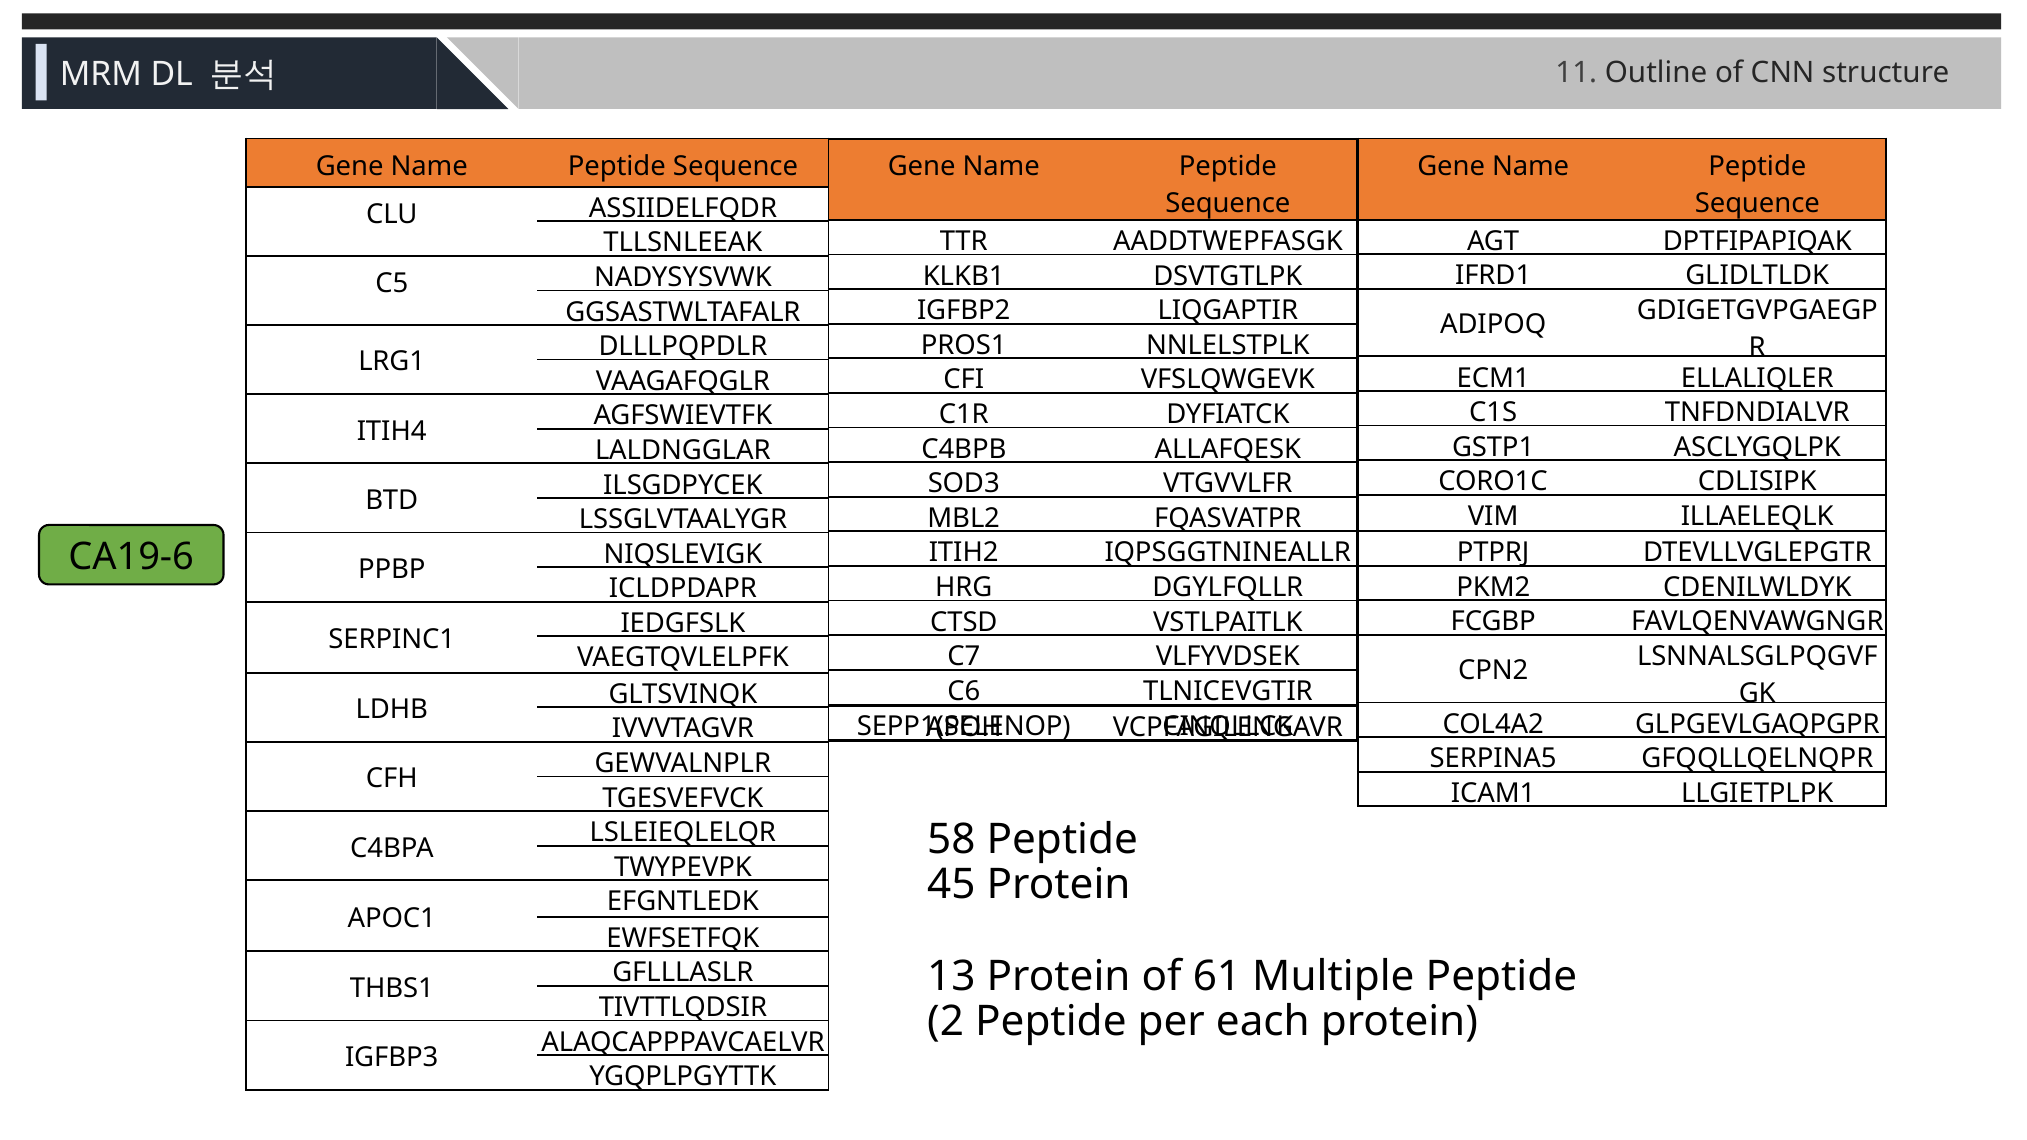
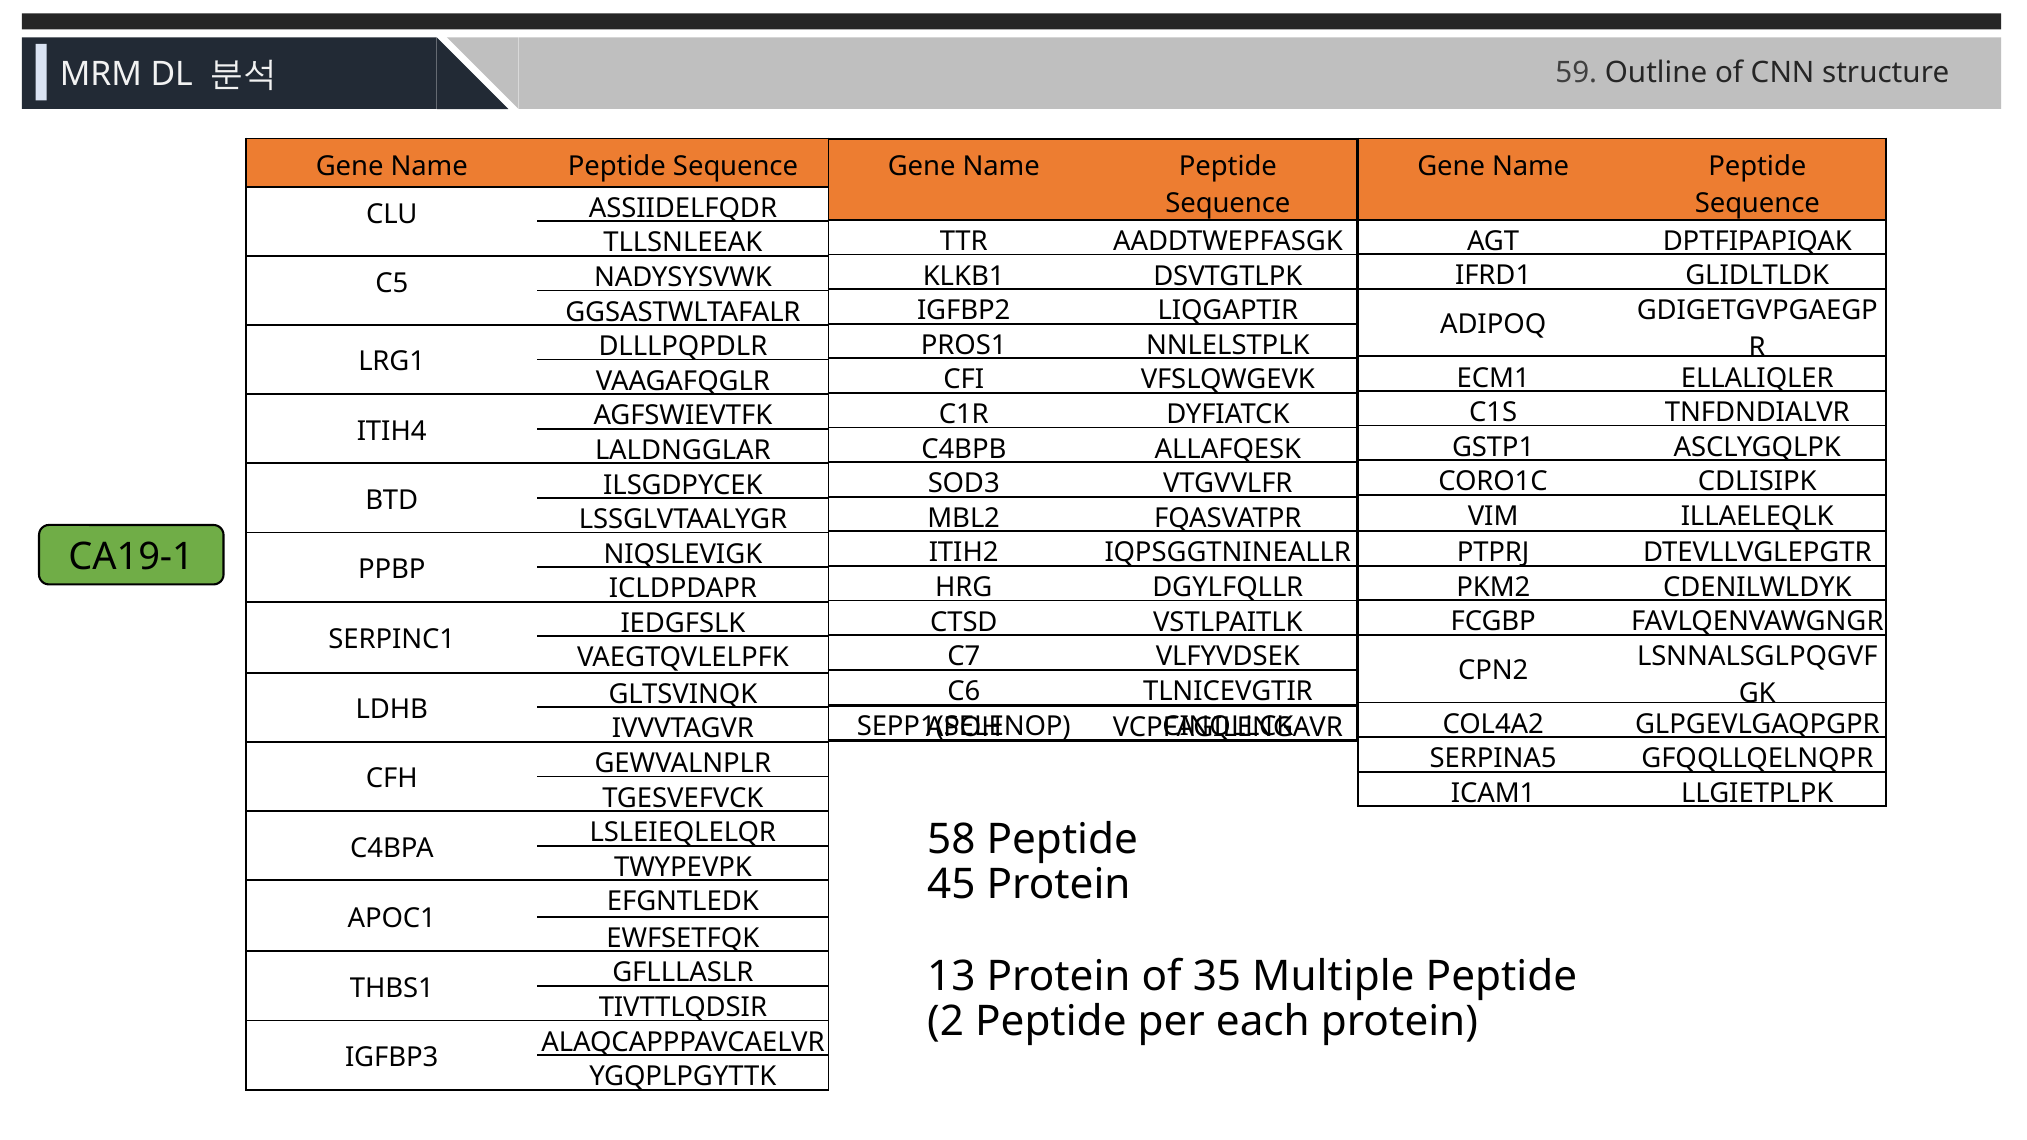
11: 11 -> 59 (1576, 73)
CA19-6: CA19-6 -> CA19-1 (131, 557)
61: 61 -> 35 (1217, 976)
